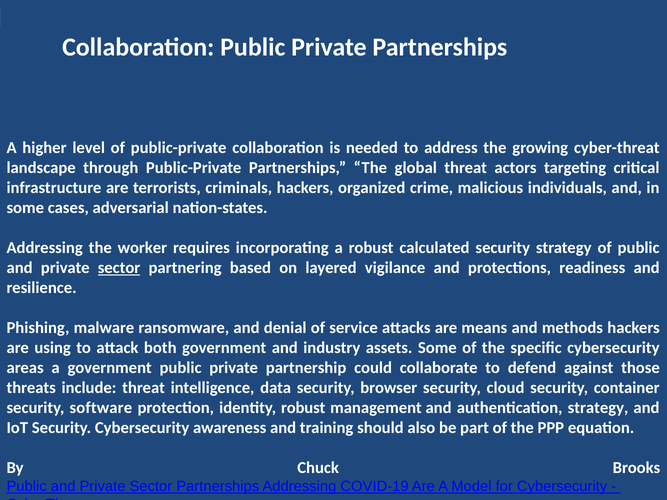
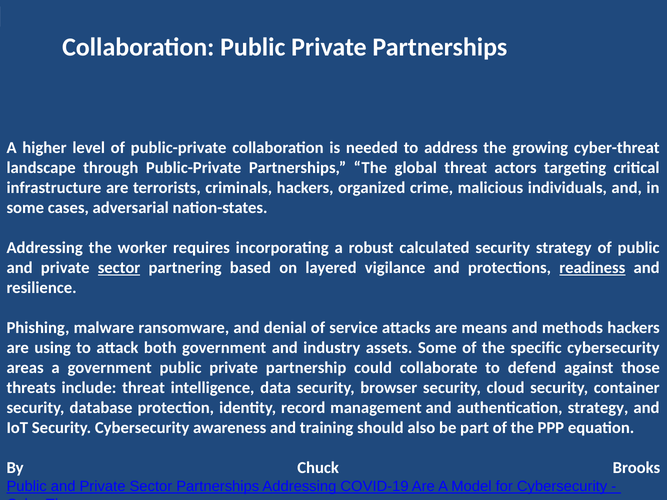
readiness underline: none -> present (592, 268)
software: software -> database (101, 408)
identity robust: robust -> record (303, 408)
